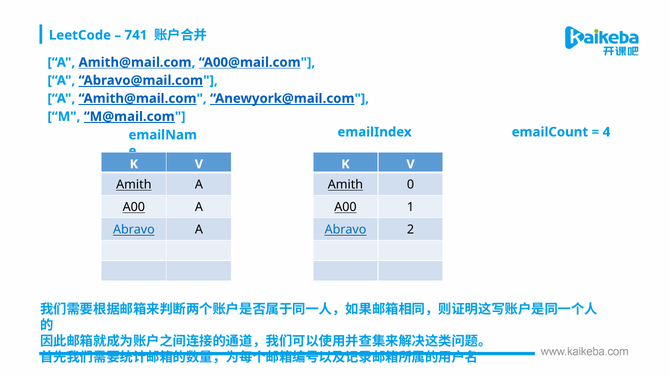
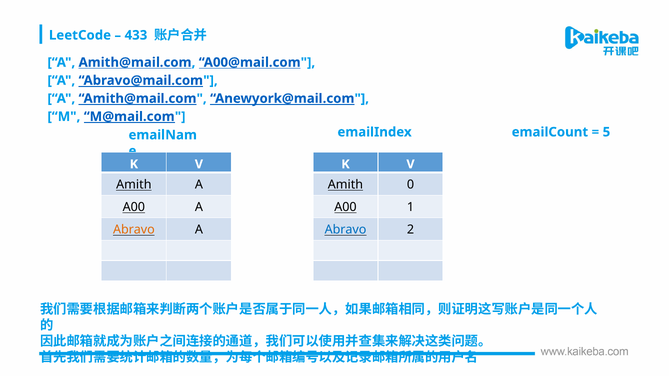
741: 741 -> 433 (136, 35)
4: 4 -> 5 (606, 132)
Abravo colour: blue -> orange (134, 230)
